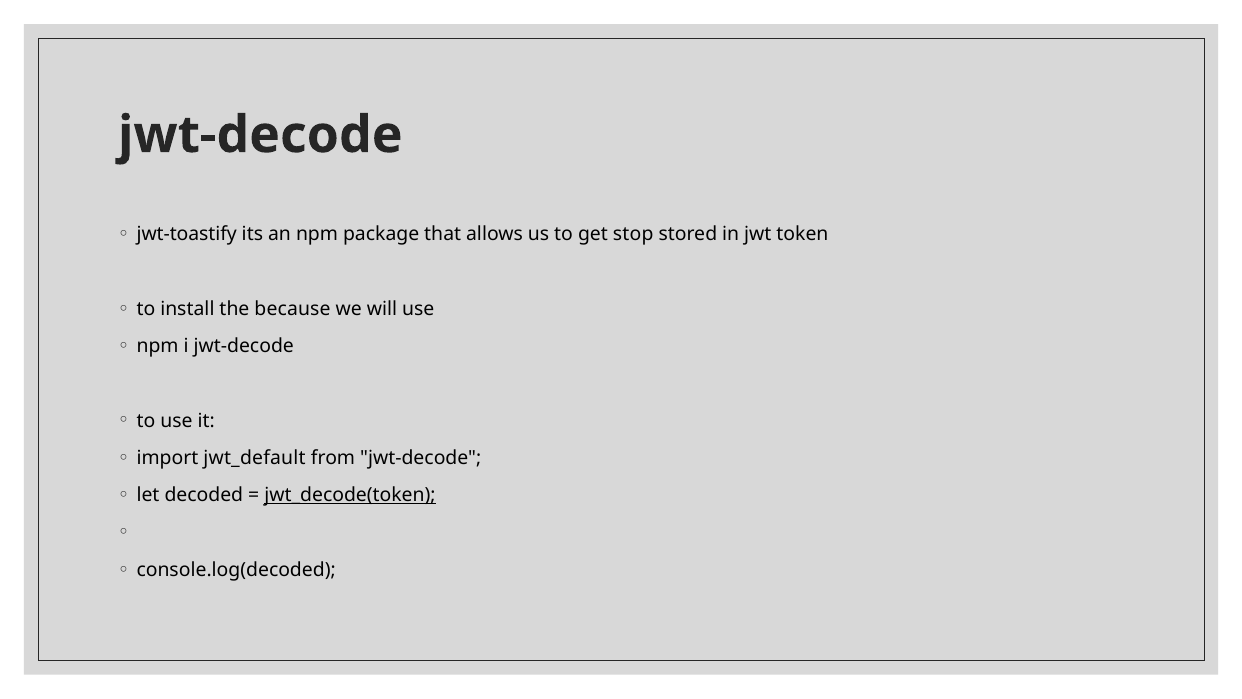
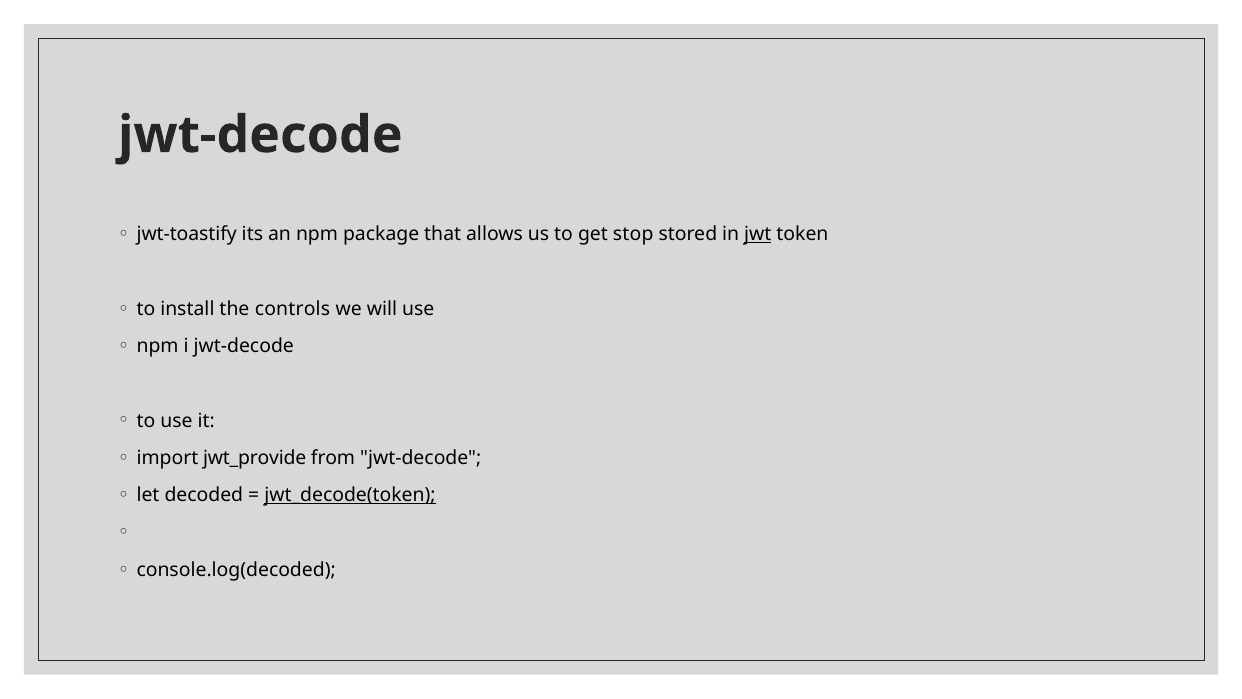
jwt underline: none -> present (758, 234)
because: because -> controls (292, 309)
jwt_default: jwt_default -> jwt_provide (255, 458)
